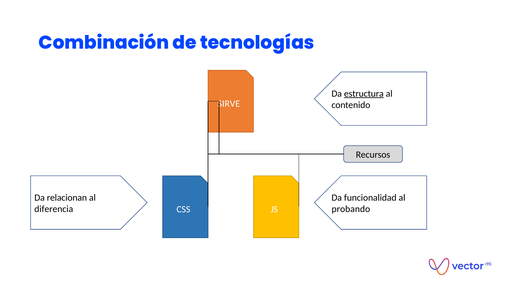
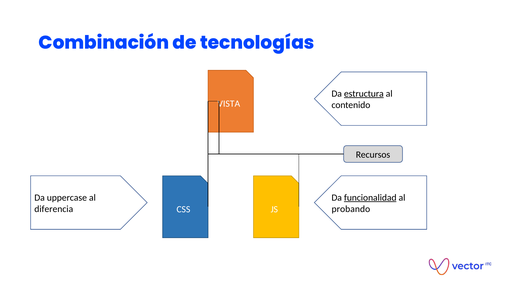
SIRVE: SIRVE -> VISTA (229, 104)
relacionan: relacionan -> uppercase (67, 198)
funcionalidad underline: none -> present (370, 198)
